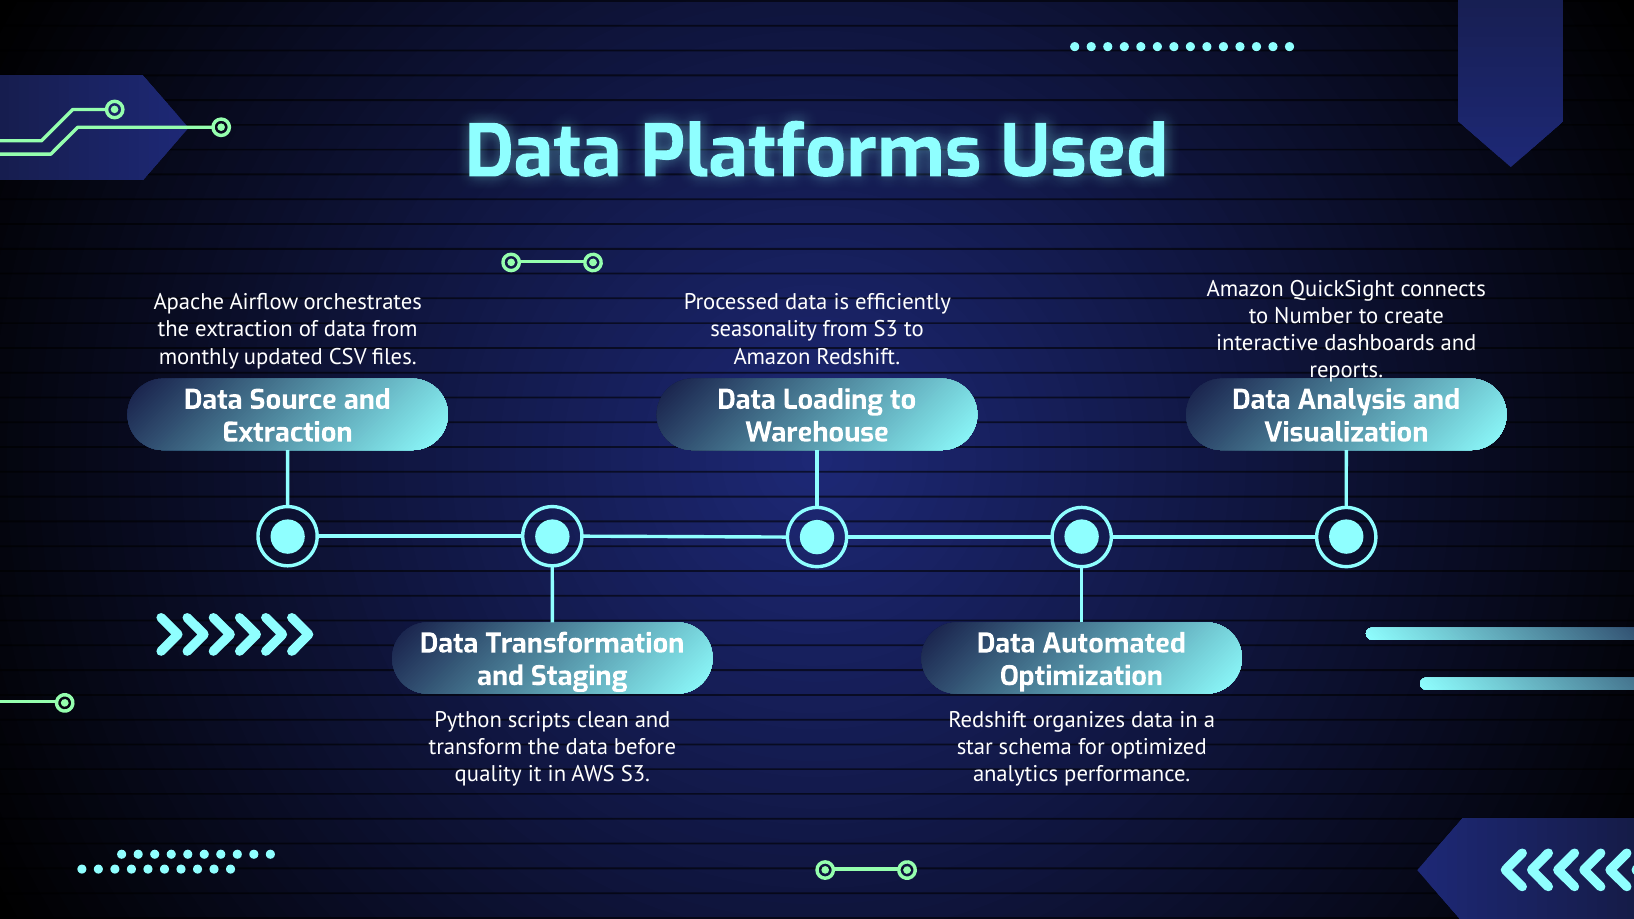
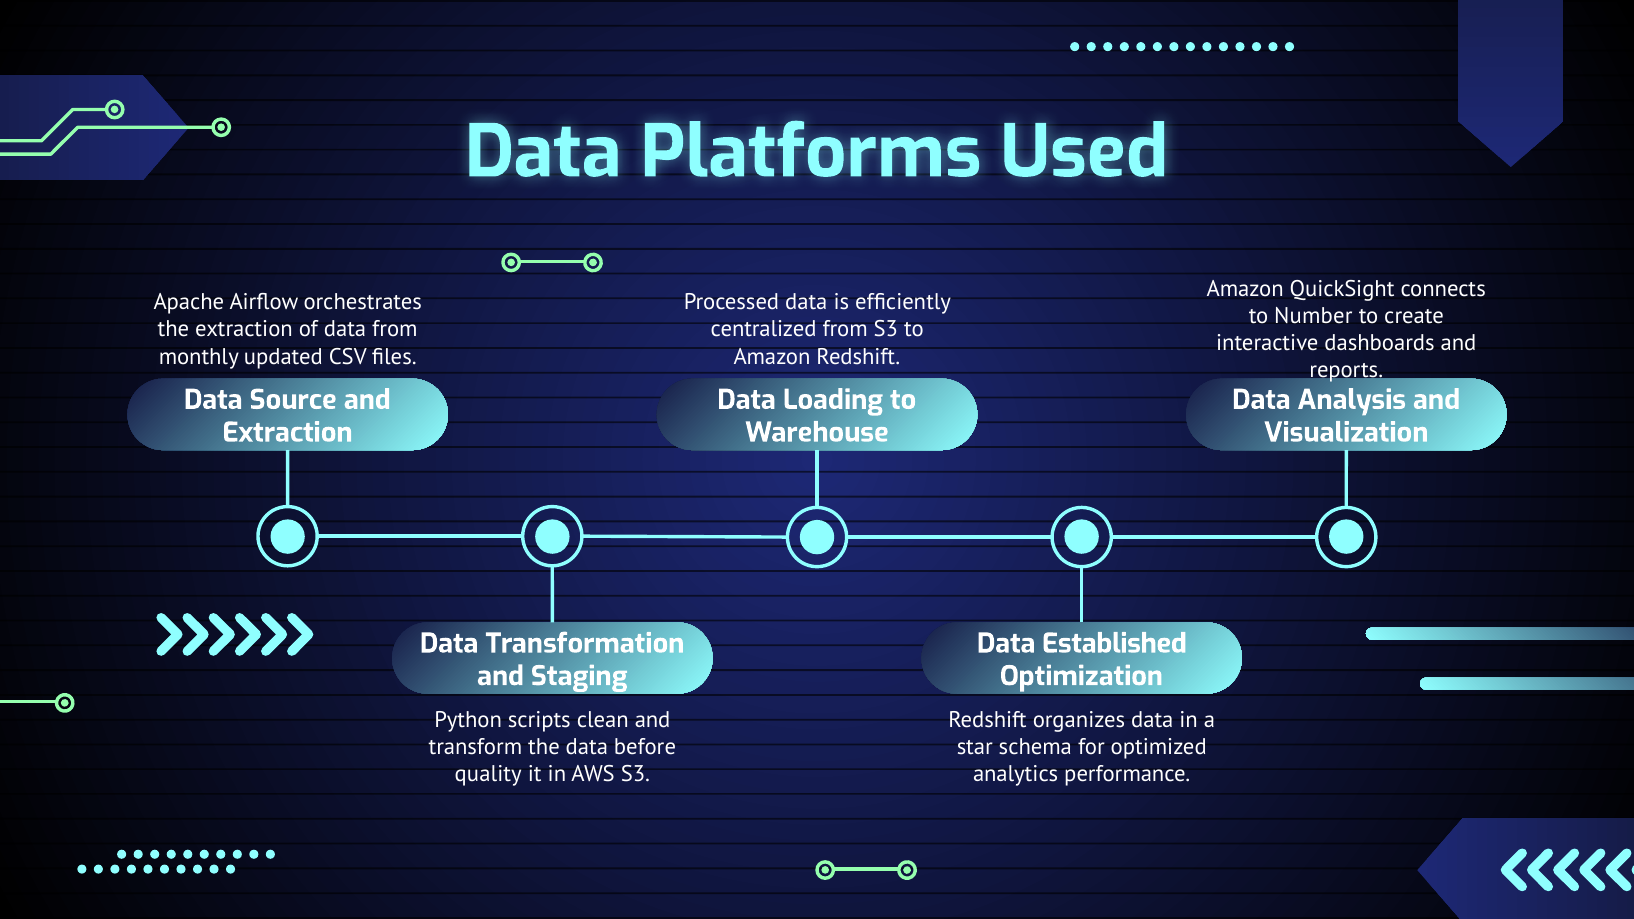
seasonality: seasonality -> centralized (764, 330)
Automated: Automated -> Established (1114, 644)
